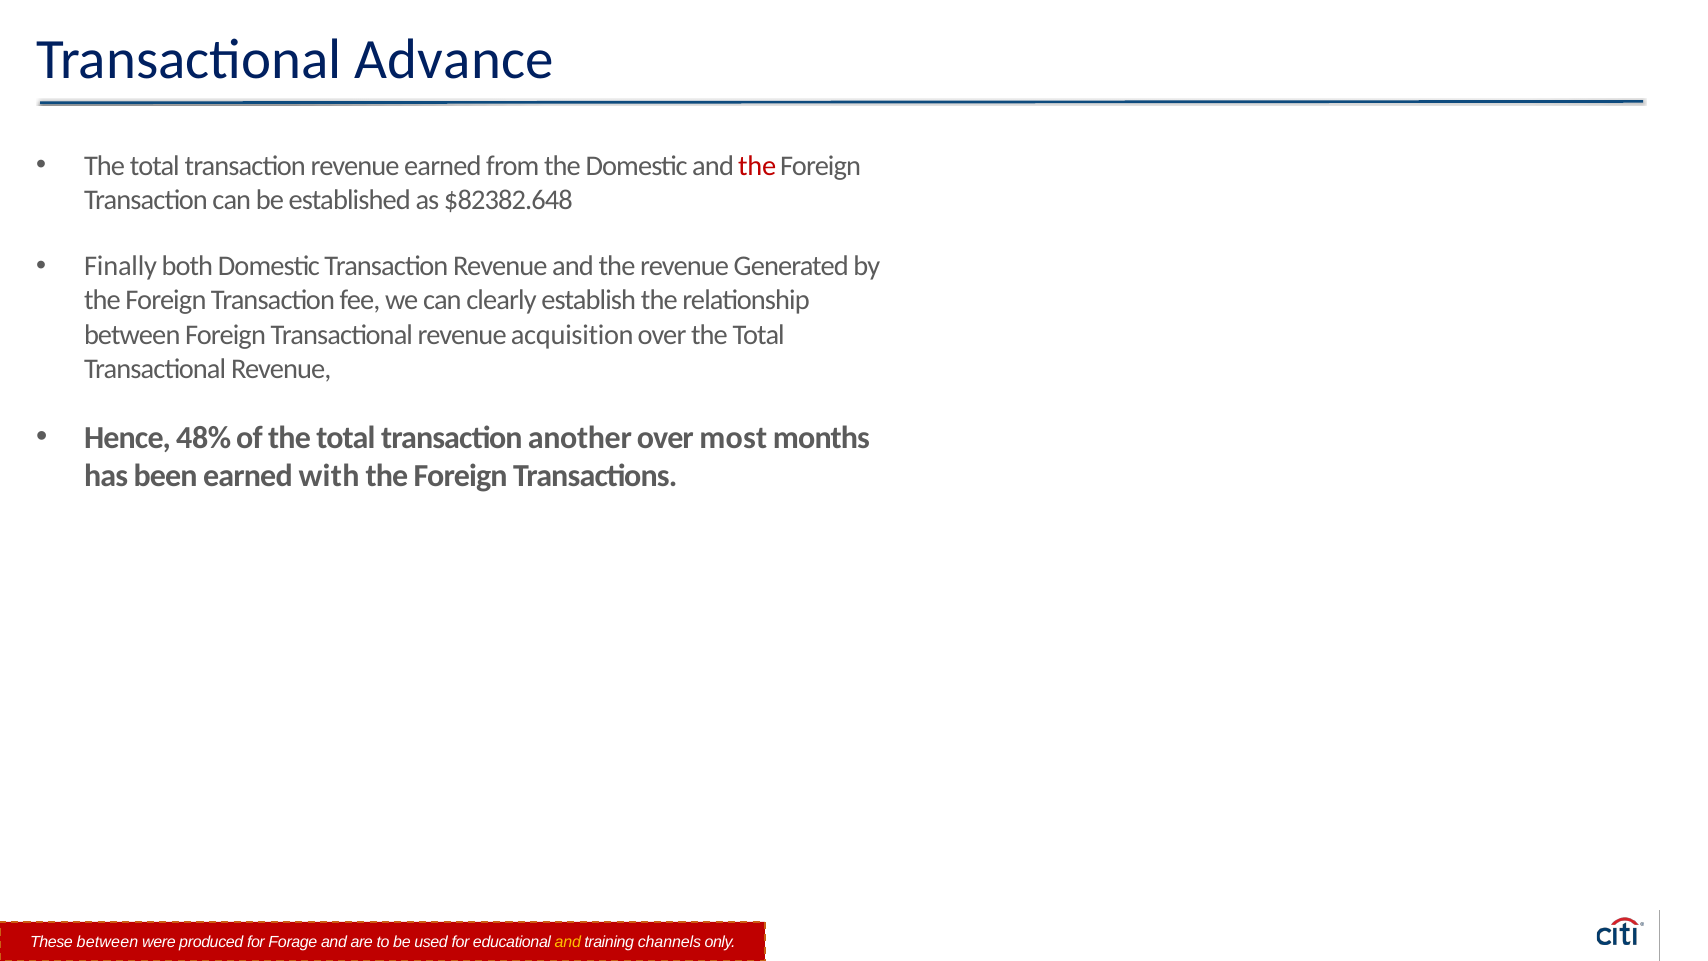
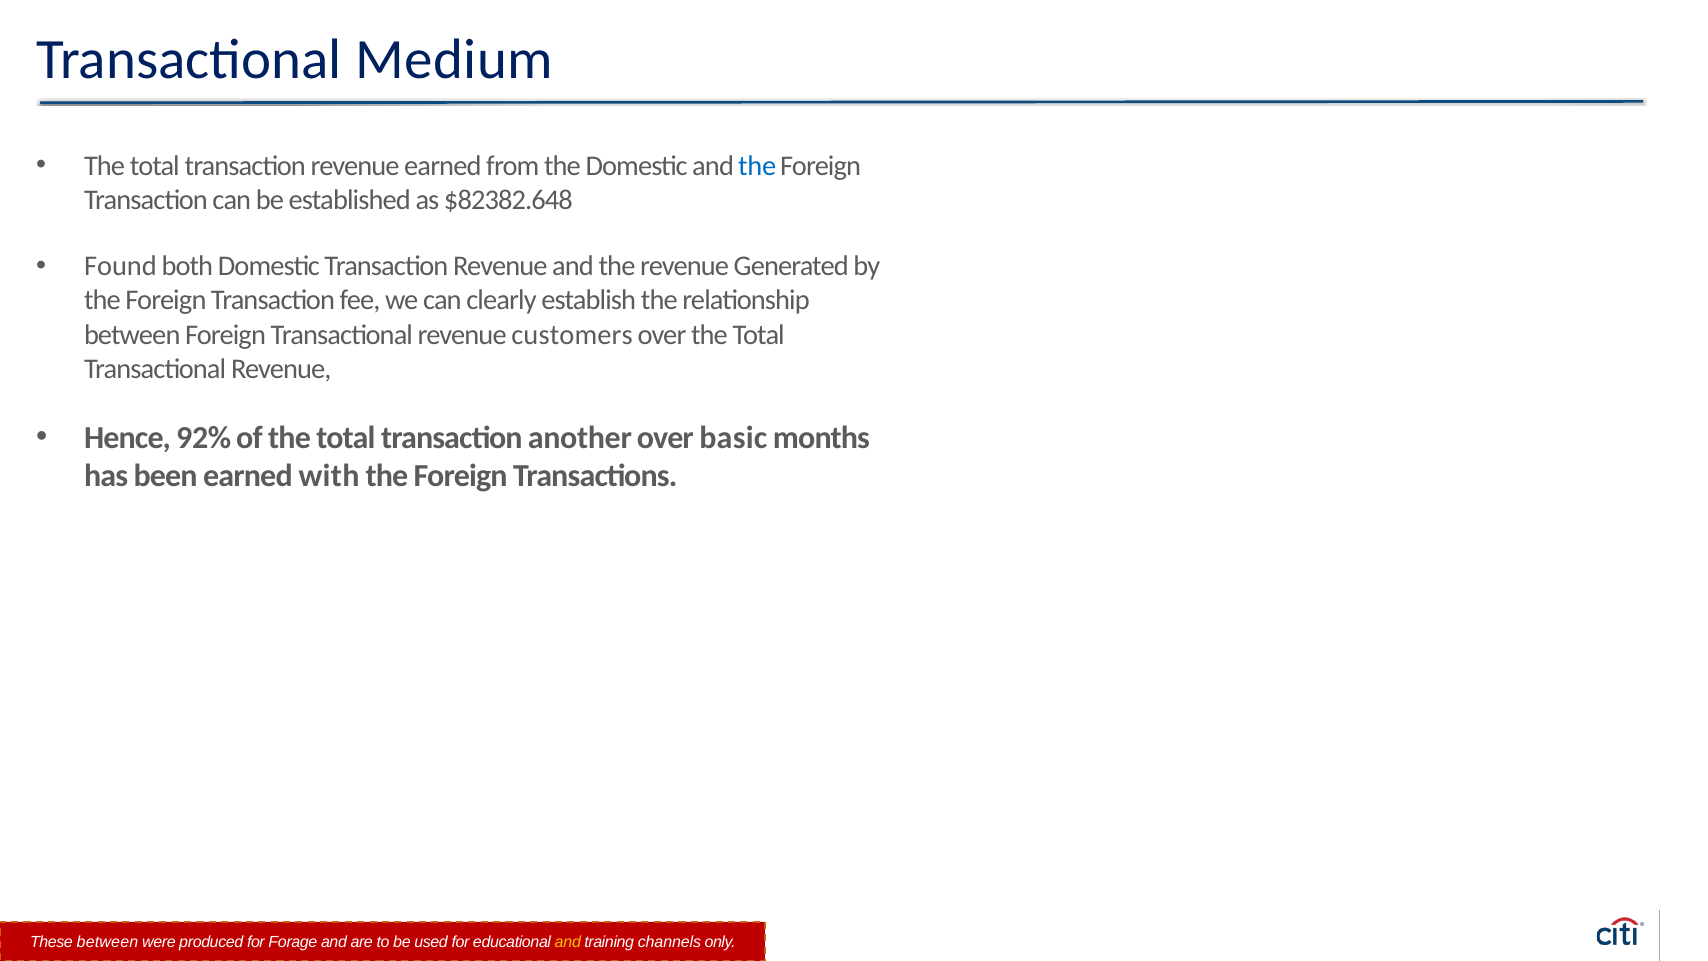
Advance: Advance -> Medium (454, 60)
the colour: red -> blue (757, 166)
Finally: Finally -> Found (120, 266)
acquisition: acquisition -> customers (572, 335)
48%: 48% -> 92% (204, 437)
most: most -> basic (733, 437)
